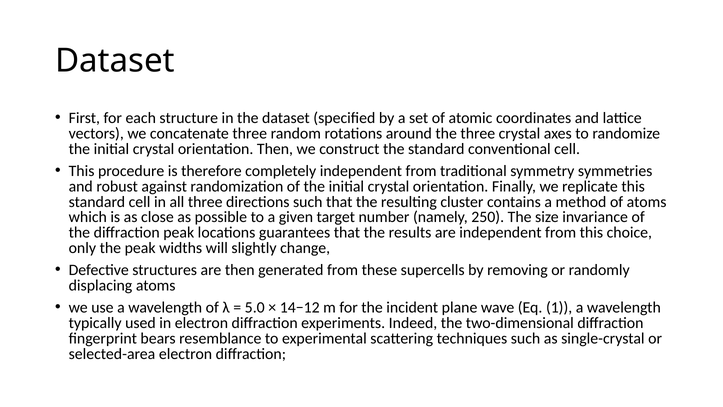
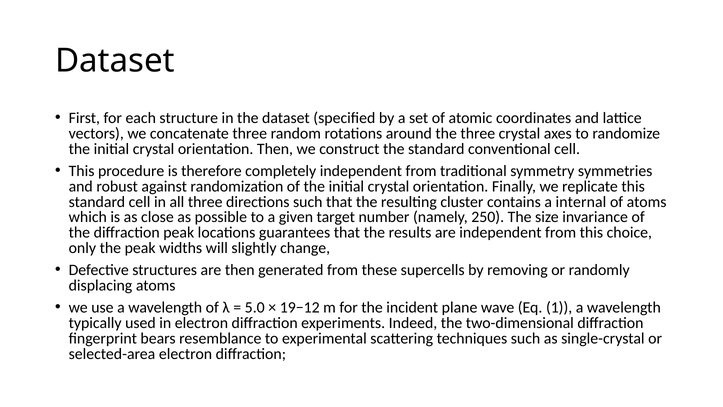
method: method -> internal (581, 202)
14−12: 14−12 -> 19−12 (300, 307)
